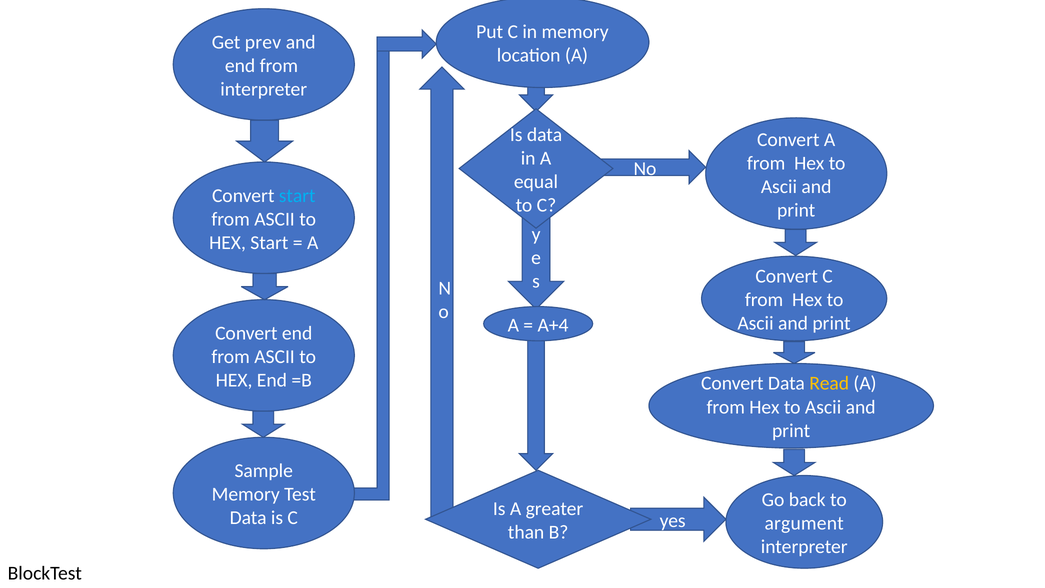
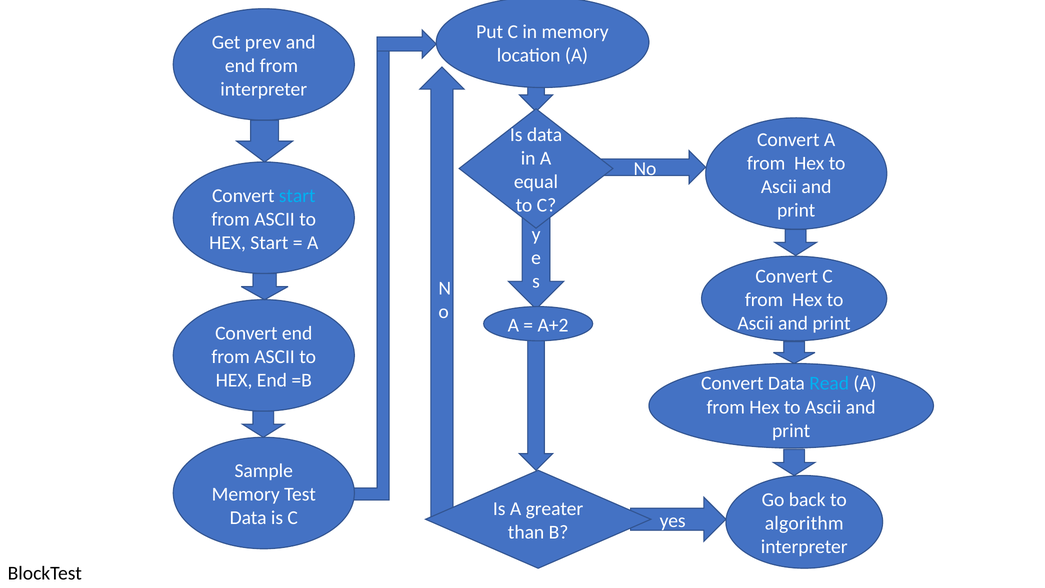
A+4: A+4 -> A+2 (553, 325)
Read colour: yellow -> light blue (829, 383)
argument: argument -> algorithm (804, 523)
